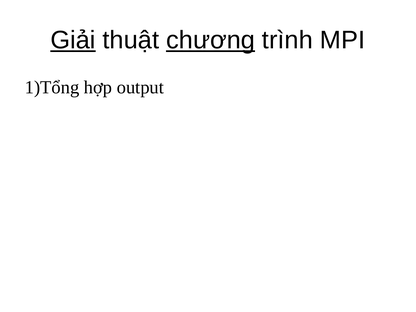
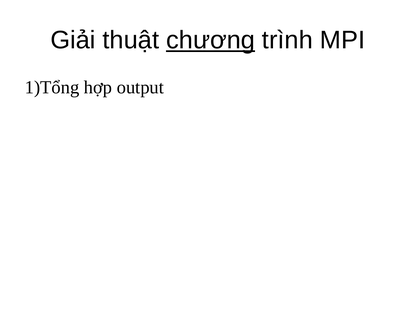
Giải underline: present -> none (73, 40)
